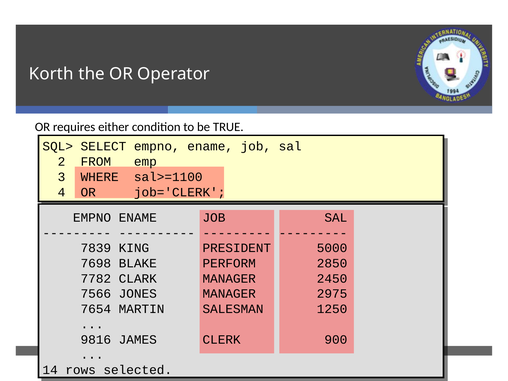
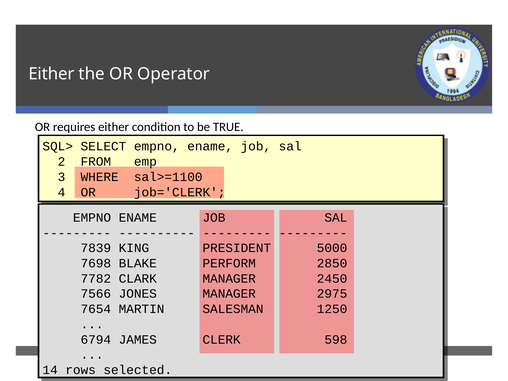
Korth: Korth -> Either (51, 74)
9816: 9816 -> 6794 (96, 339)
900: 900 -> 598 (336, 339)
